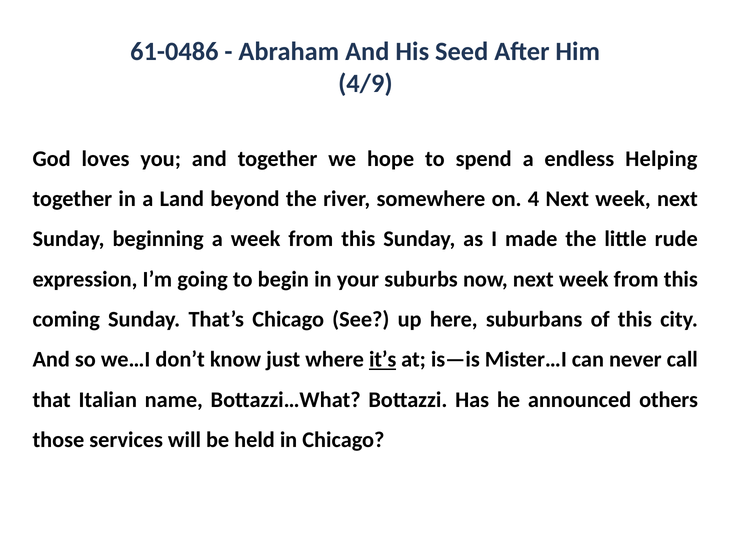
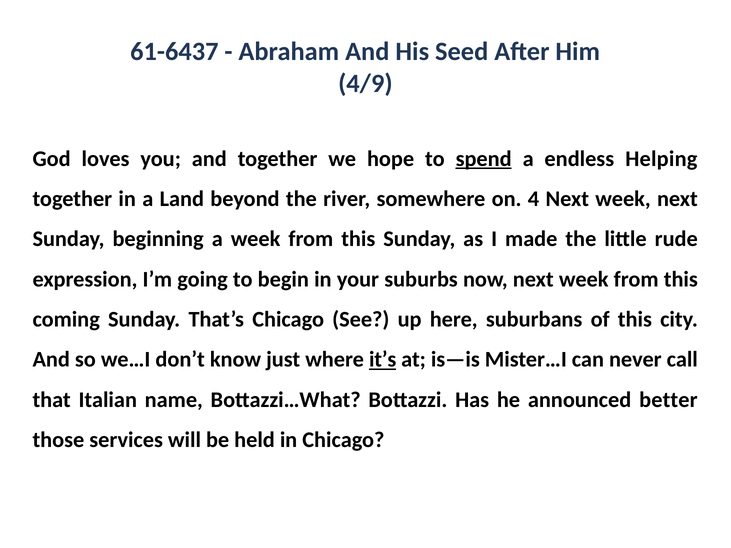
61-0486: 61-0486 -> 61-6437 (174, 52)
spend underline: none -> present (484, 159)
others: others -> better (668, 400)
